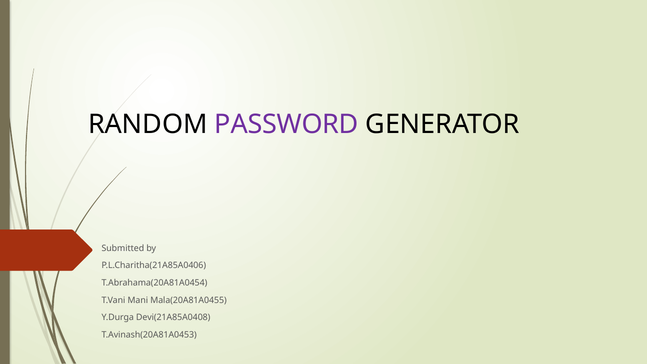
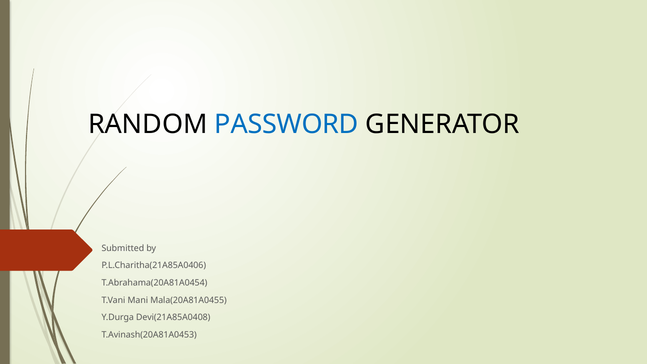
PASSWORD colour: purple -> blue (287, 125)
